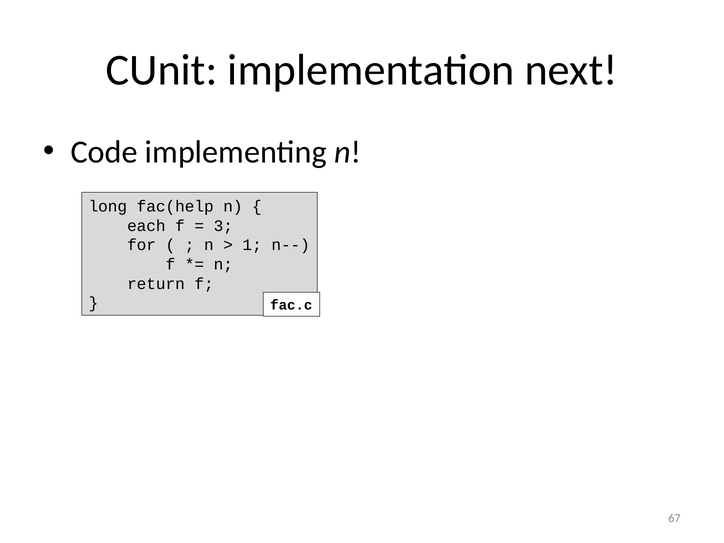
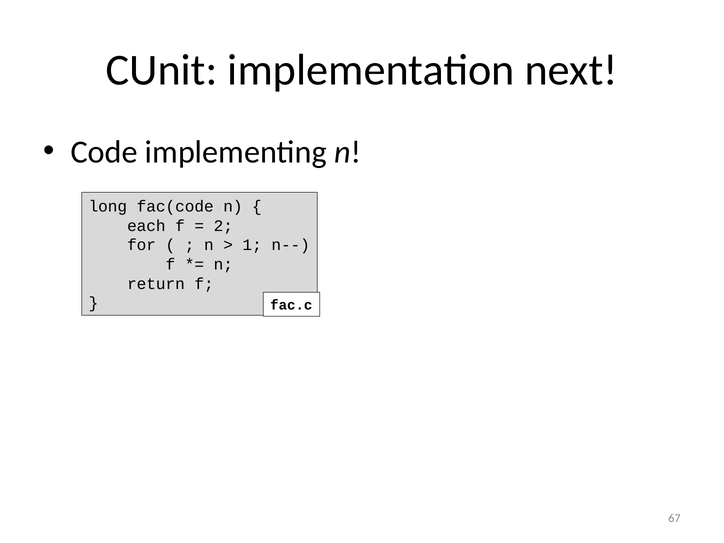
fac(help: fac(help -> fac(code (175, 207)
3: 3 -> 2 (223, 226)
